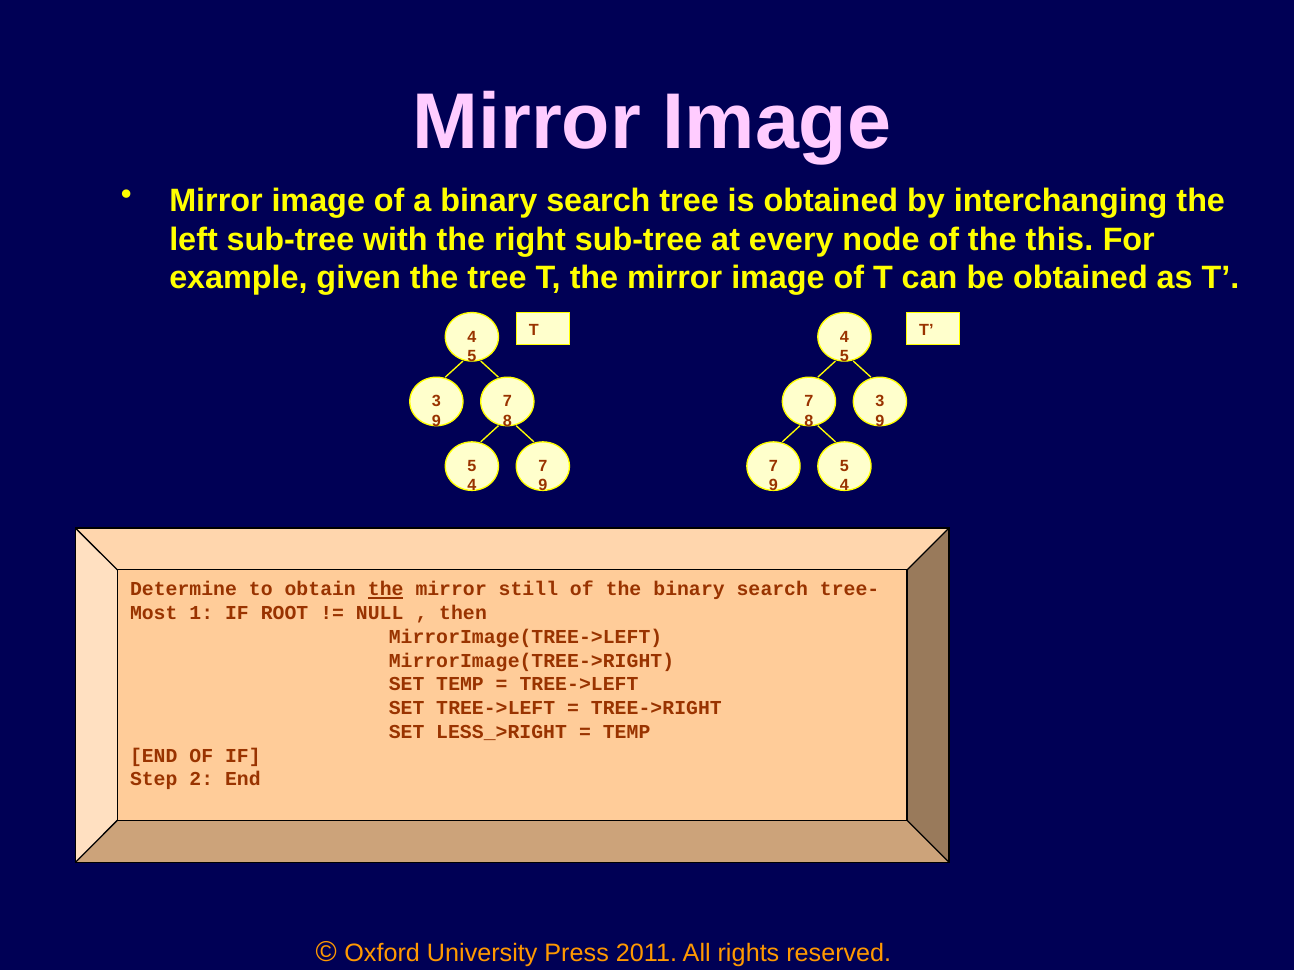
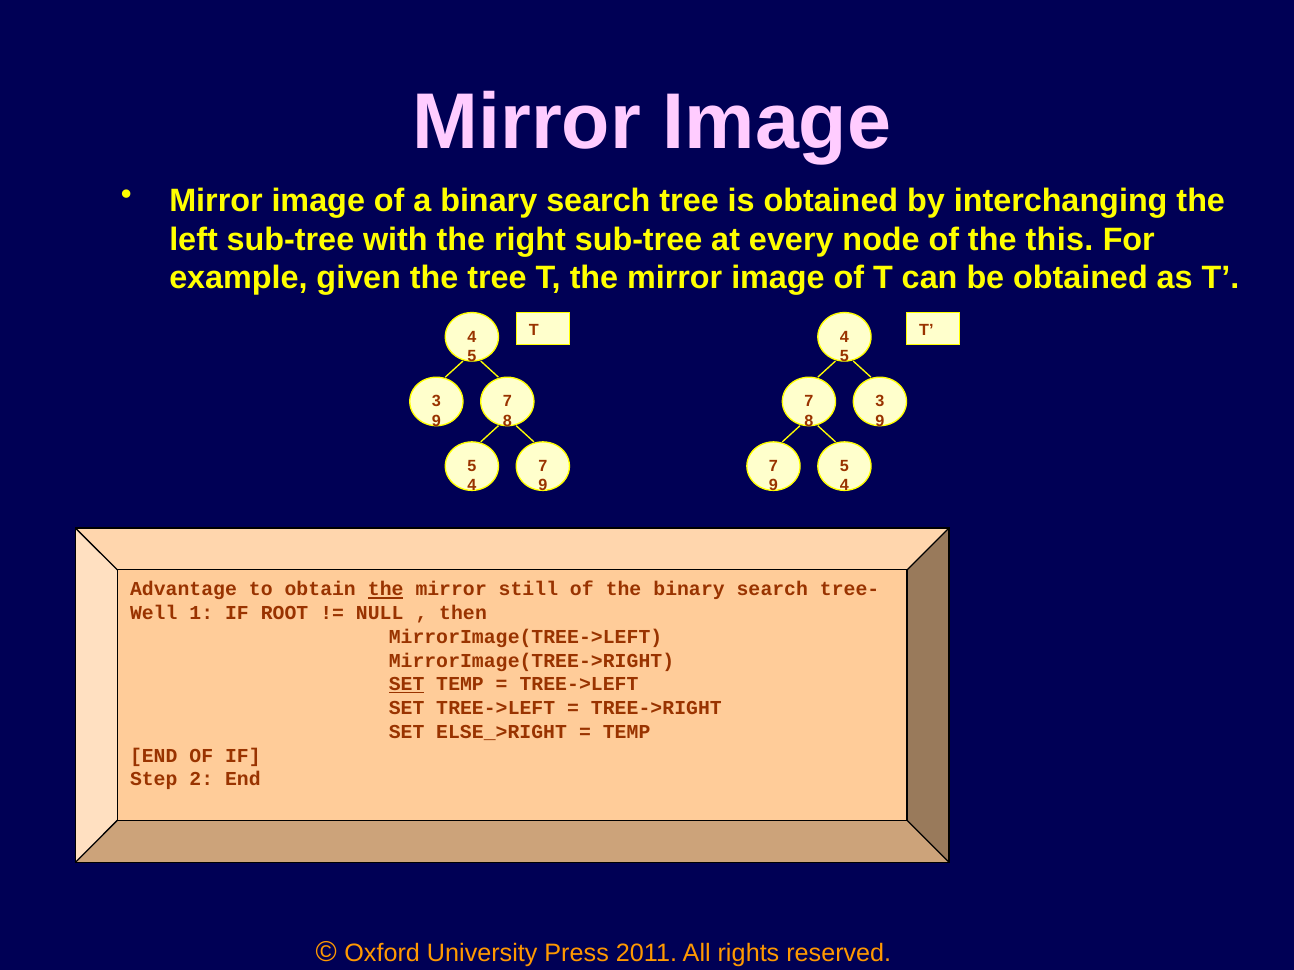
Determine: Determine -> Advantage (183, 590)
Most: Most -> Well (154, 613)
SET underline: none -> present (407, 685)
LESS_>RIGHT: LESS_>RIGHT -> ELSE_>RIGHT (502, 732)
